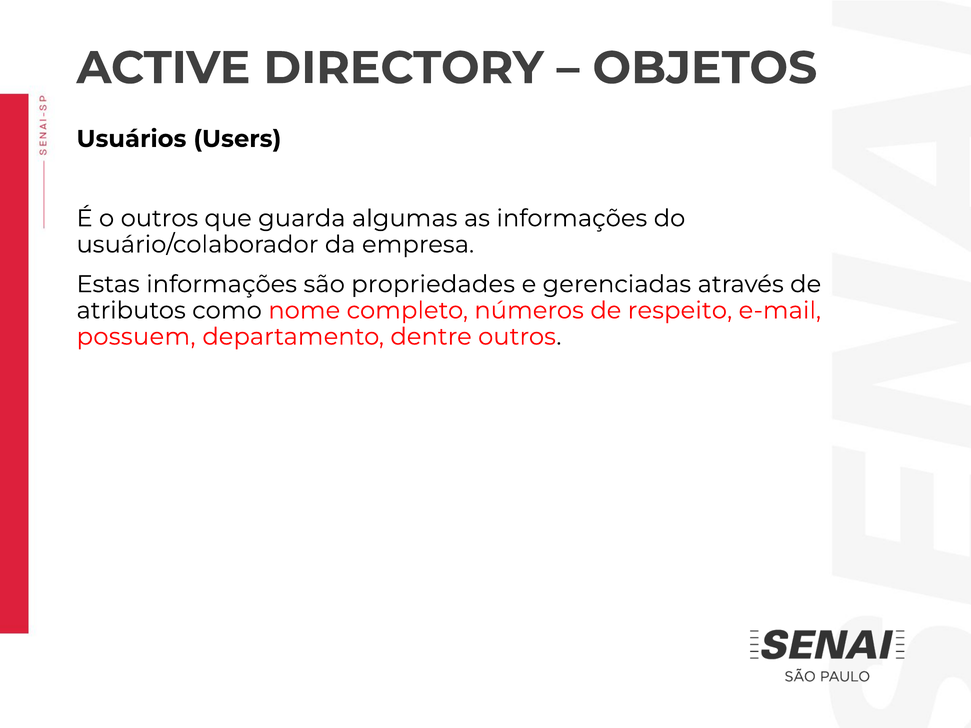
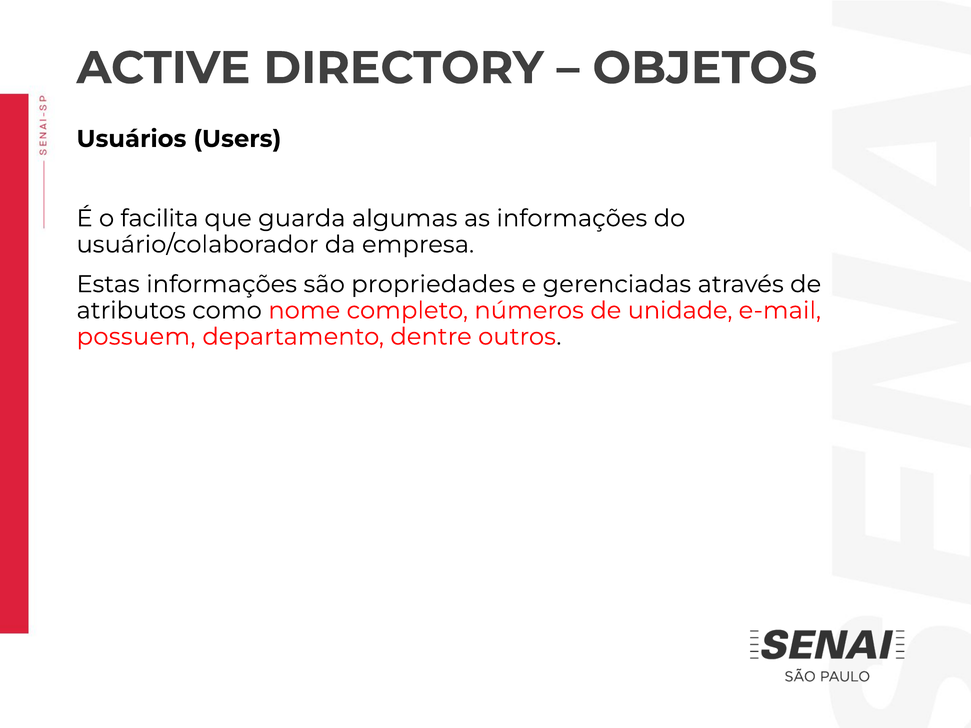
o outros: outros -> facilita (160, 218)
respeito: respeito -> unidade (680, 311)
